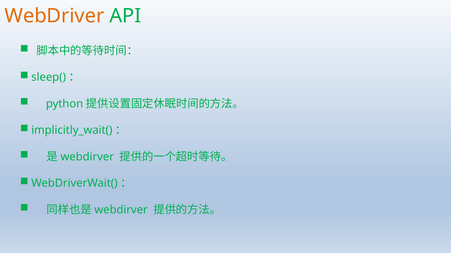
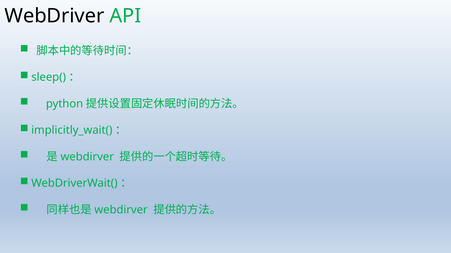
WebDriver colour: orange -> black (54, 16)
